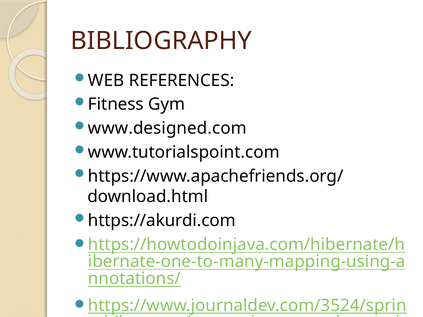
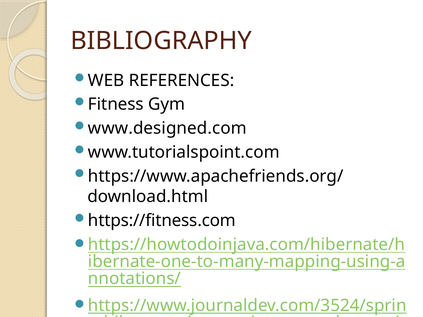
https://akurdi.com: https://akurdi.com -> https://fitness.com (162, 221)
